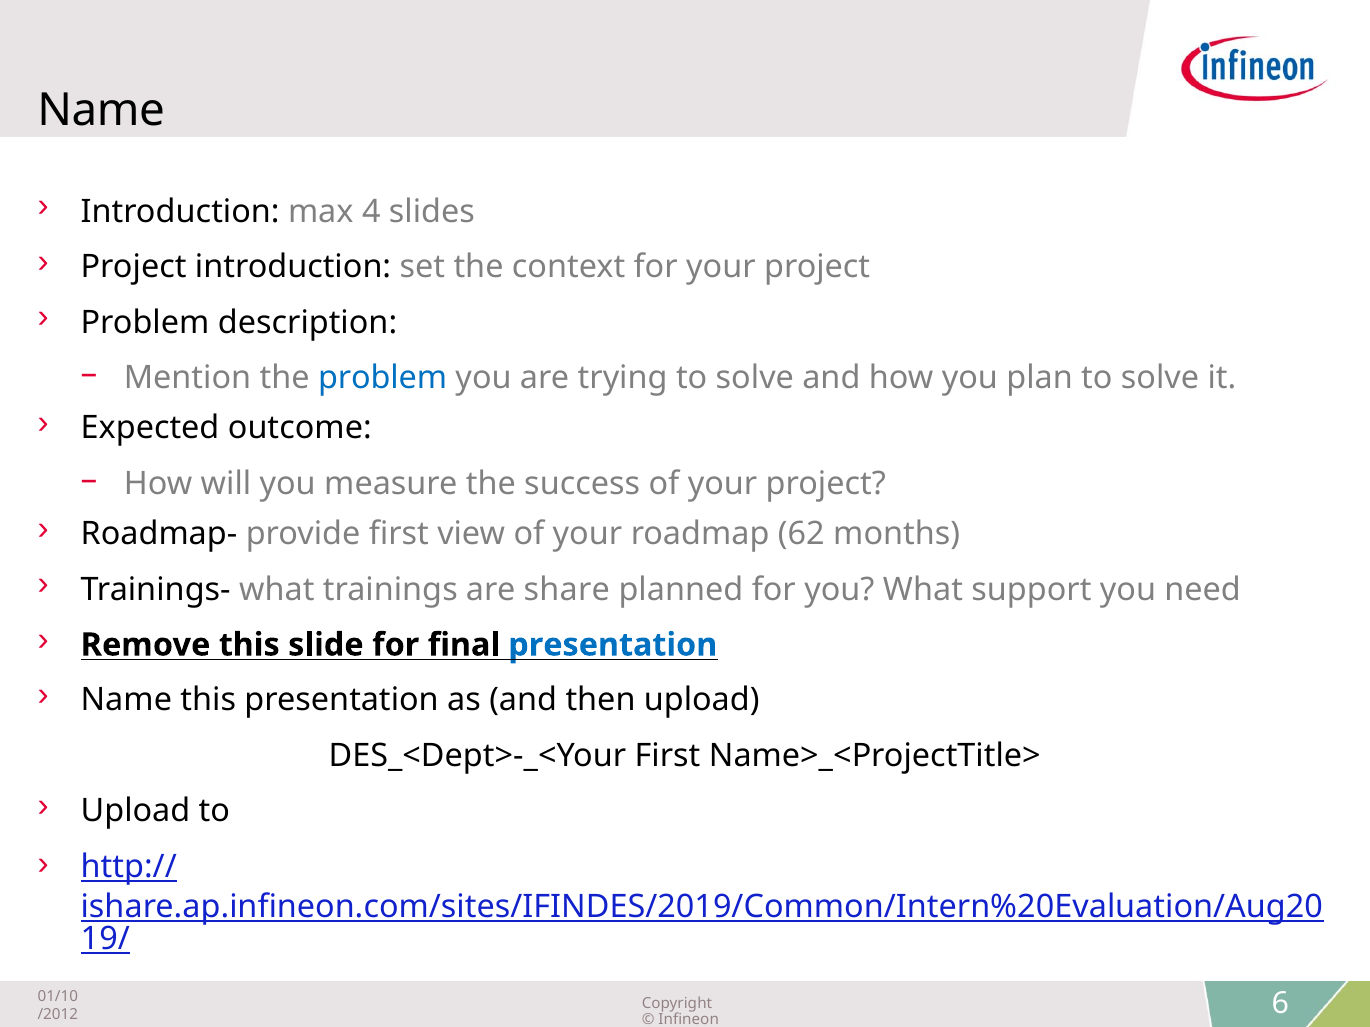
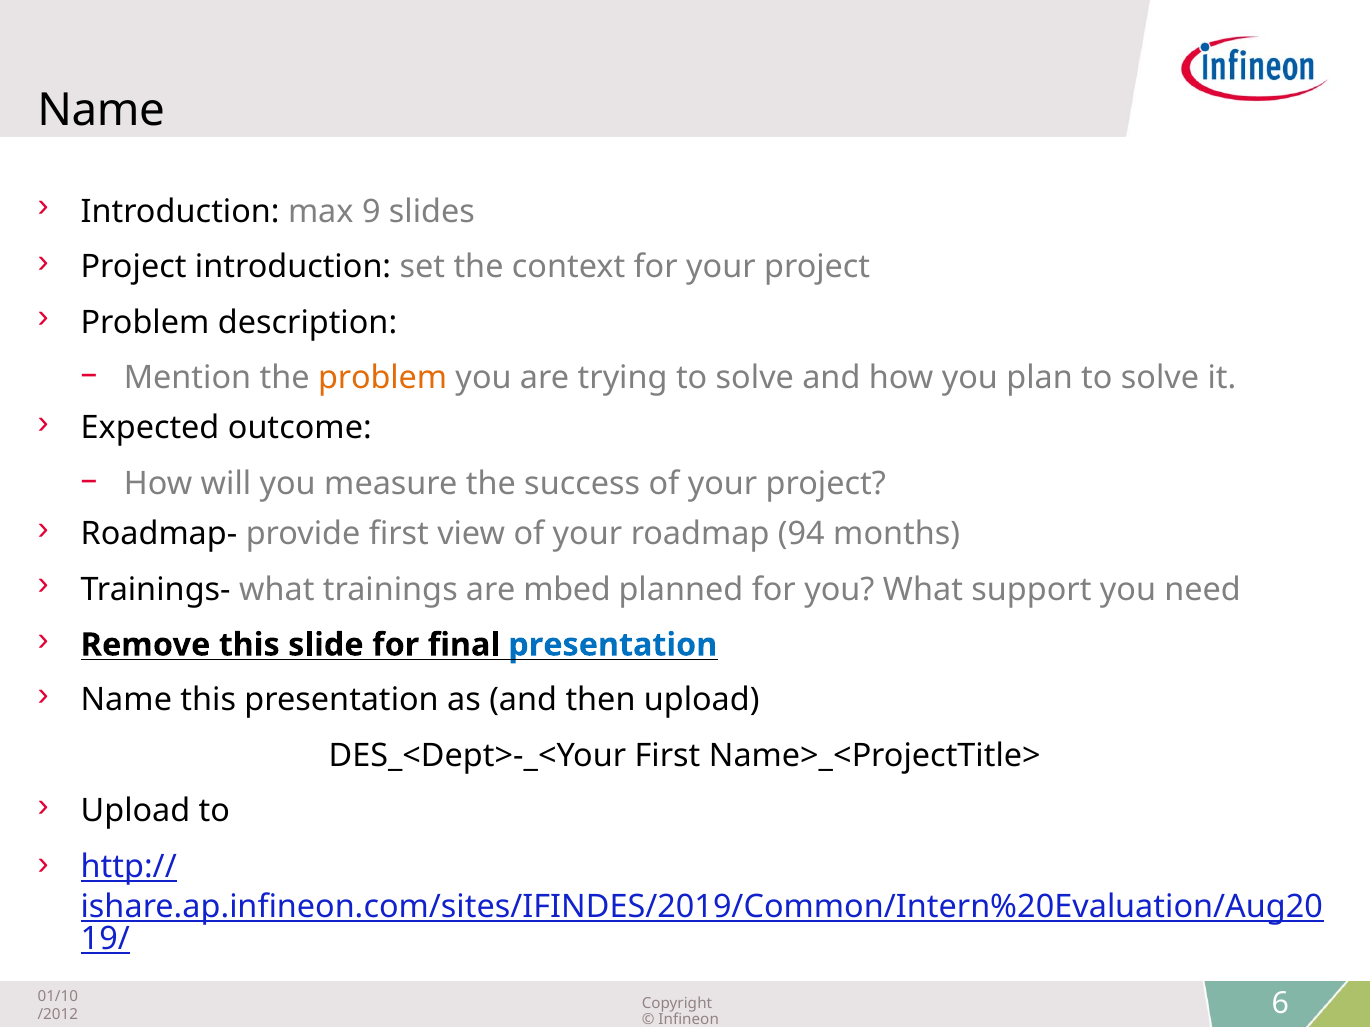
4: 4 -> 9 (371, 212)
problem colour: blue -> orange (383, 378)
62: 62 -> 94 (801, 534)
share: share -> mbed (567, 590)
